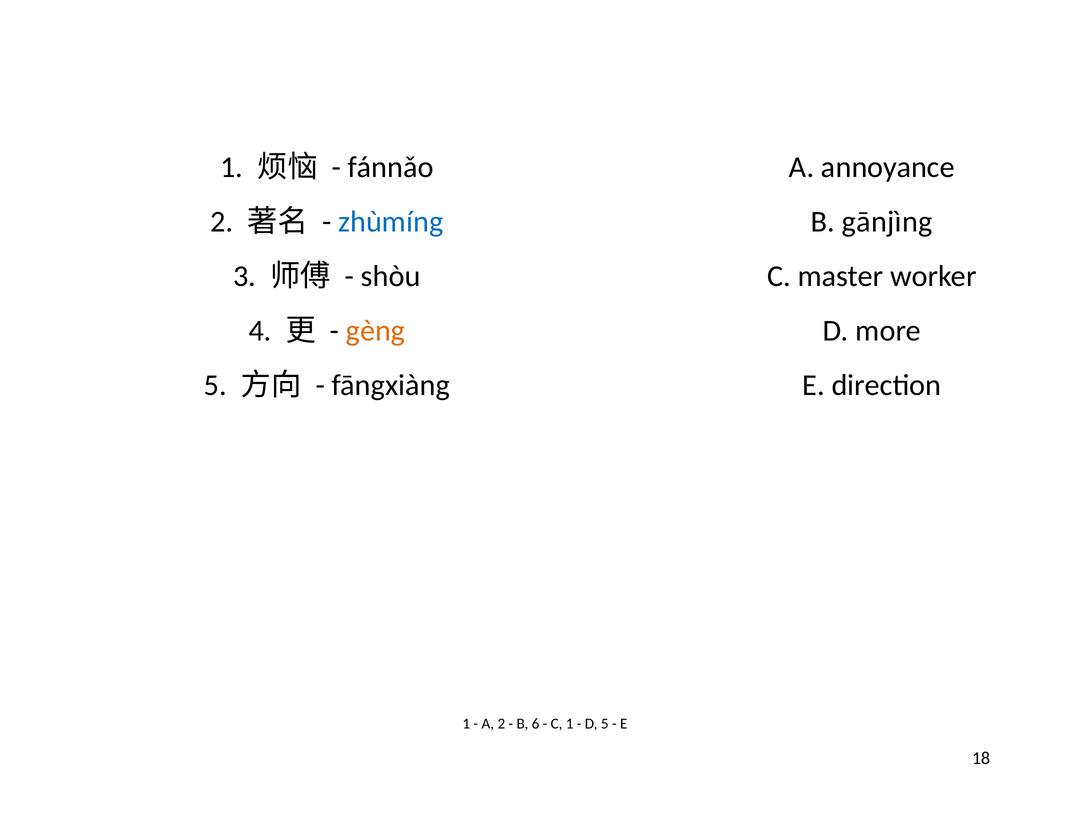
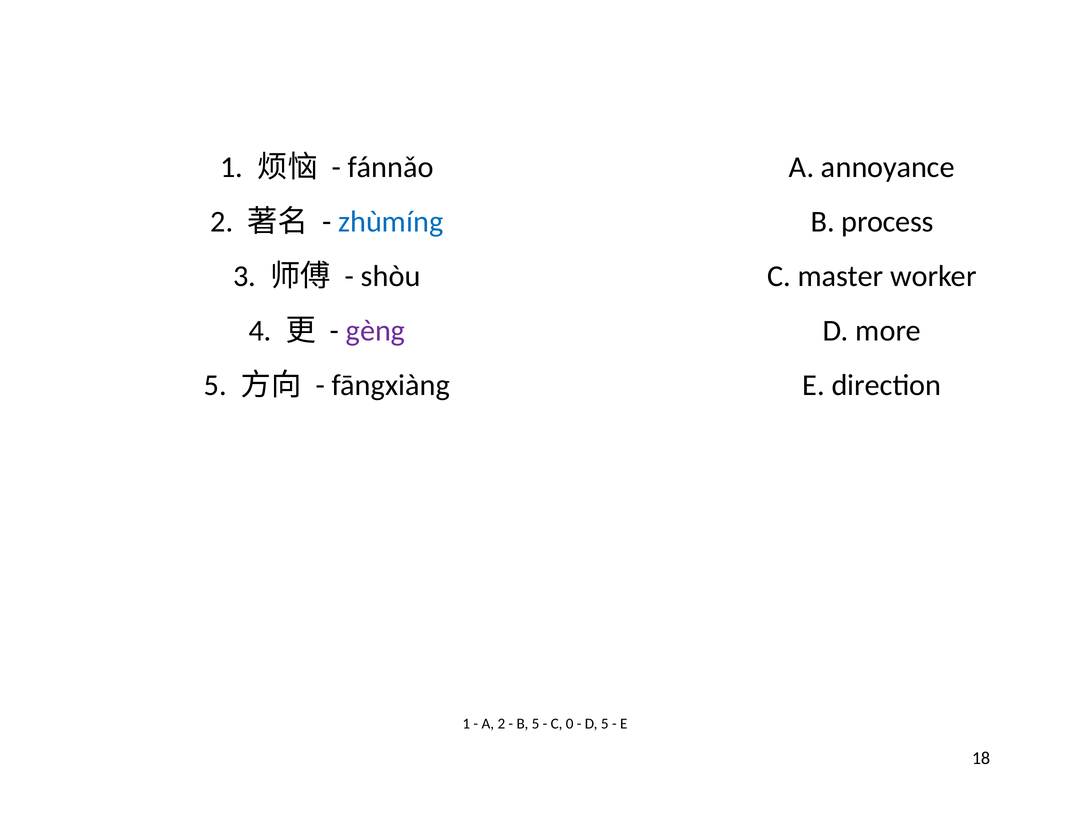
gānjìng: gānjìng -> process (887, 222)
gèng colour: orange -> purple (376, 331)
B 6: 6 -> 5 (535, 724)
C 1: 1 -> 0 (570, 724)
